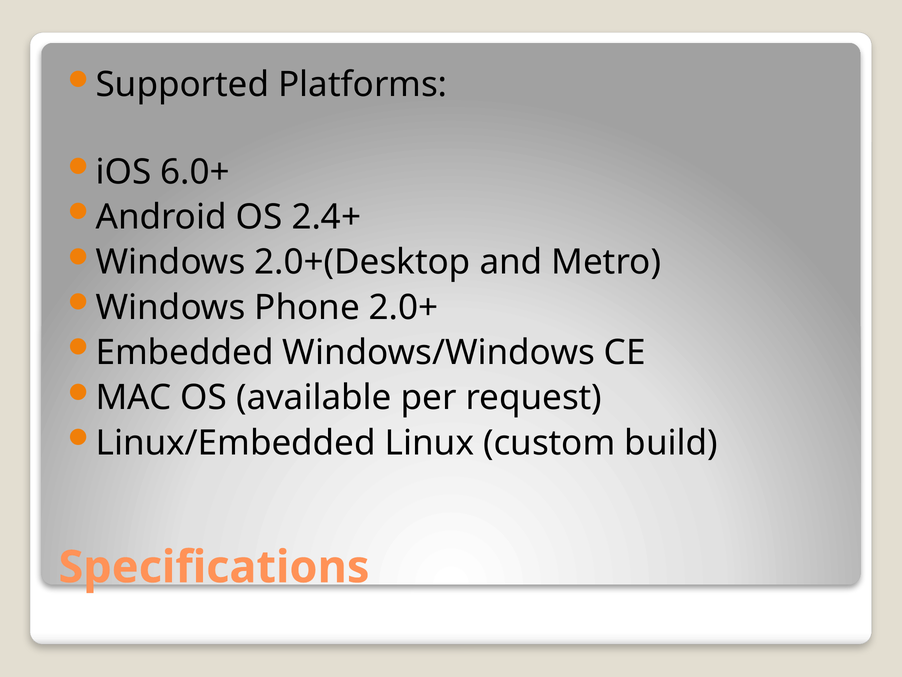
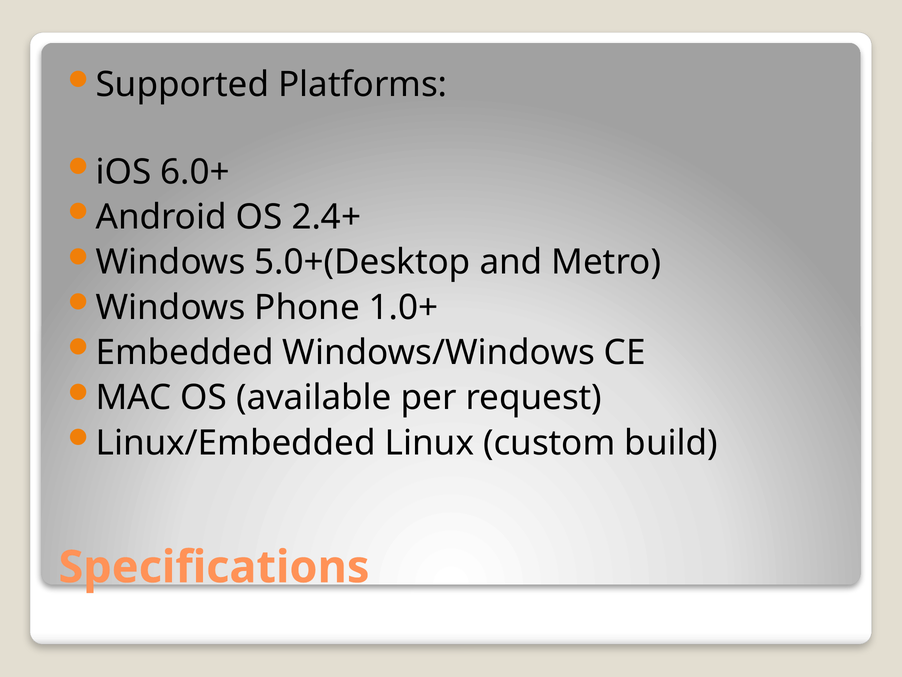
2.0+(Desktop: 2.0+(Desktop -> 5.0+(Desktop (362, 262)
2.0+: 2.0+ -> 1.0+ (404, 307)
